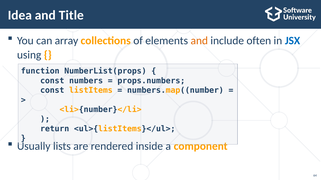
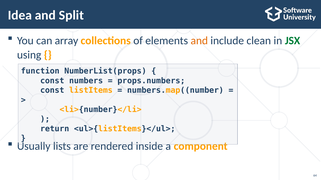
Title: Title -> Split (71, 15)
often: often -> clean (259, 41)
JSX colour: blue -> green (293, 41)
